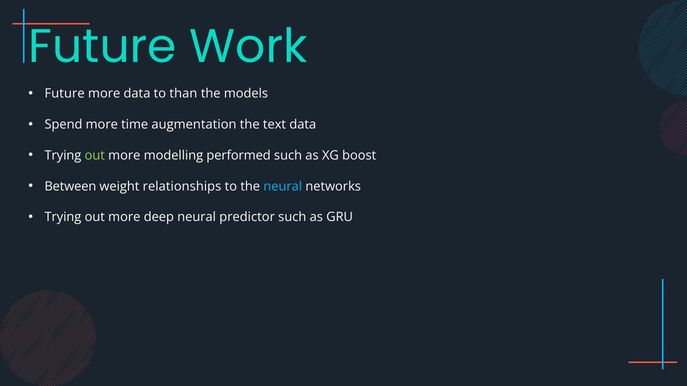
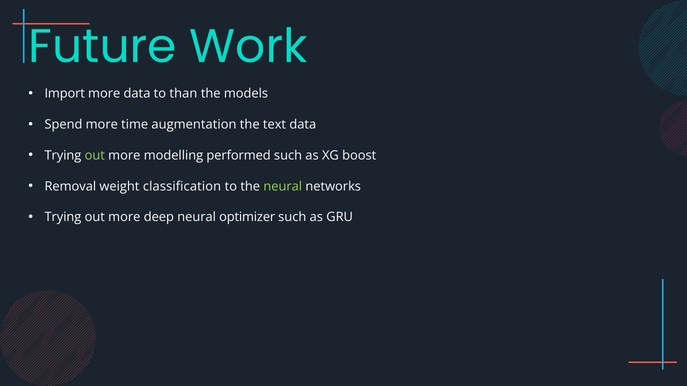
Future: Future -> Import (65, 94)
Between: Between -> Removal (70, 187)
relationships: relationships -> classification (182, 187)
neural colour: light blue -> light green (283, 187)
predictor: predictor -> optimizer (247, 217)
